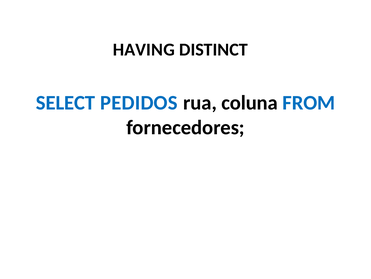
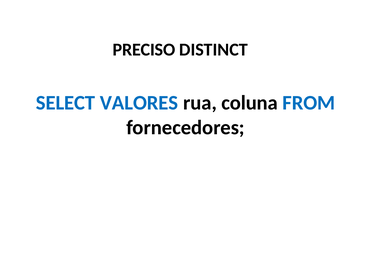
HAVING: HAVING -> PRECISO (144, 49)
PEDIDOS: PEDIDOS -> VALORES (139, 102)
